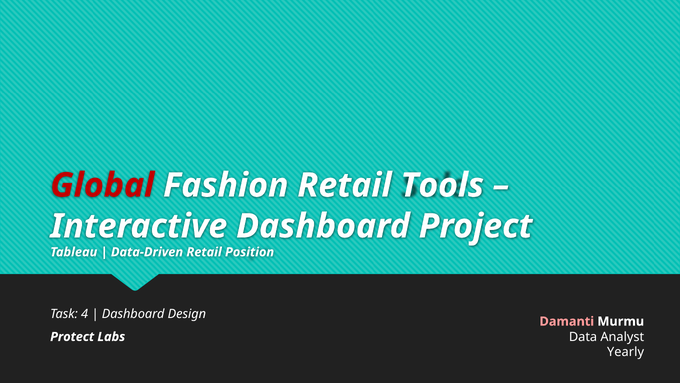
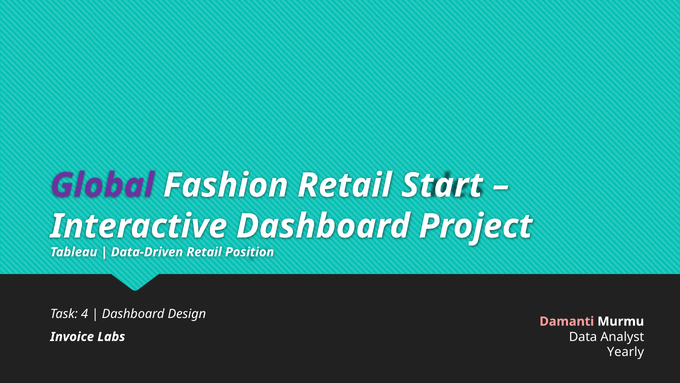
Global colour: red -> purple (102, 185)
Tools: Tools -> Start (442, 185)
Protect: Protect -> Invoice (72, 336)
